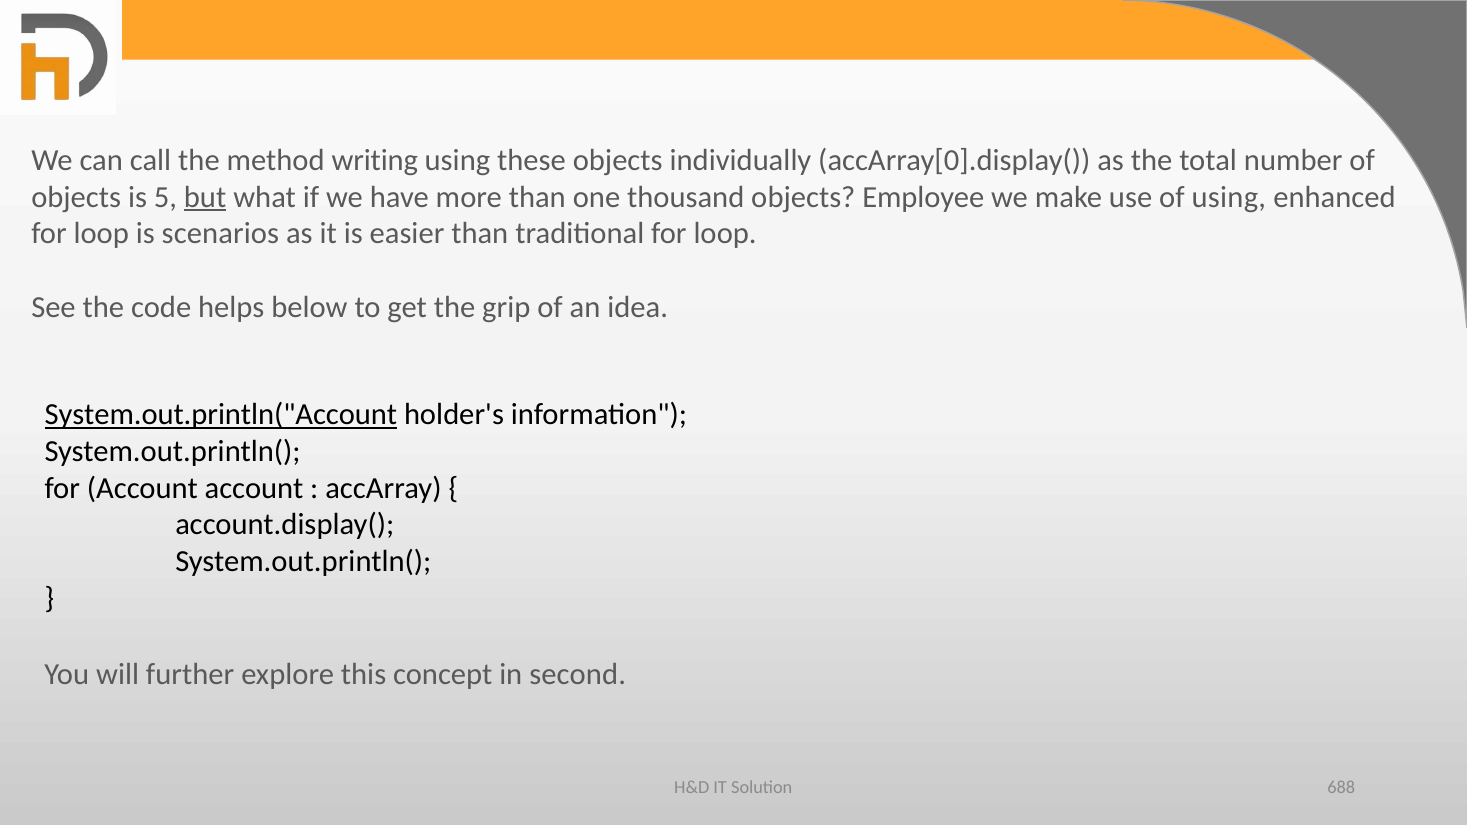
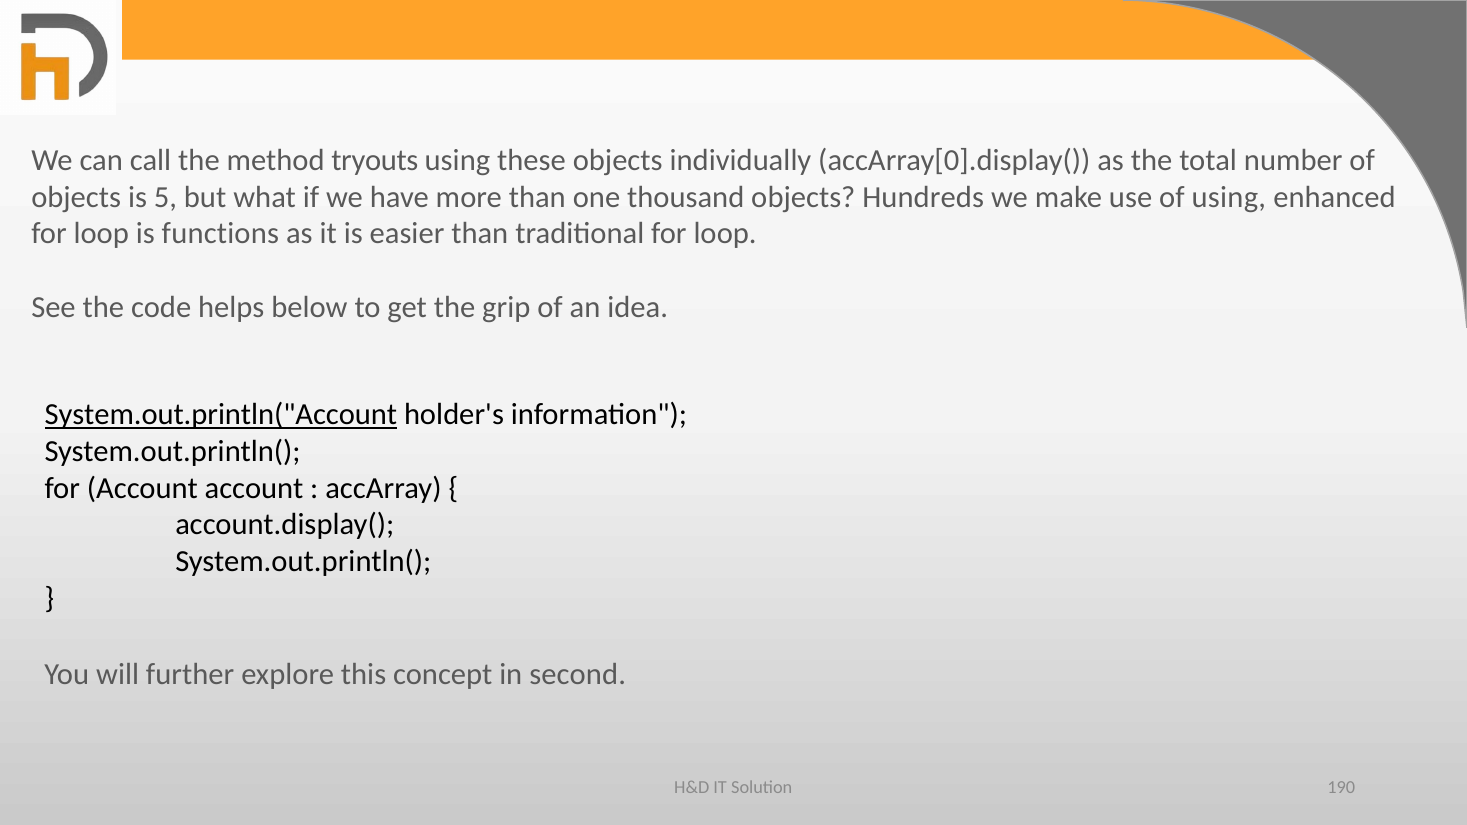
writing: writing -> tryouts (375, 160)
but underline: present -> none (205, 197)
Employee: Employee -> Hundreds (923, 197)
scenarios: scenarios -> functions (220, 234)
688: 688 -> 190 (1341, 788)
